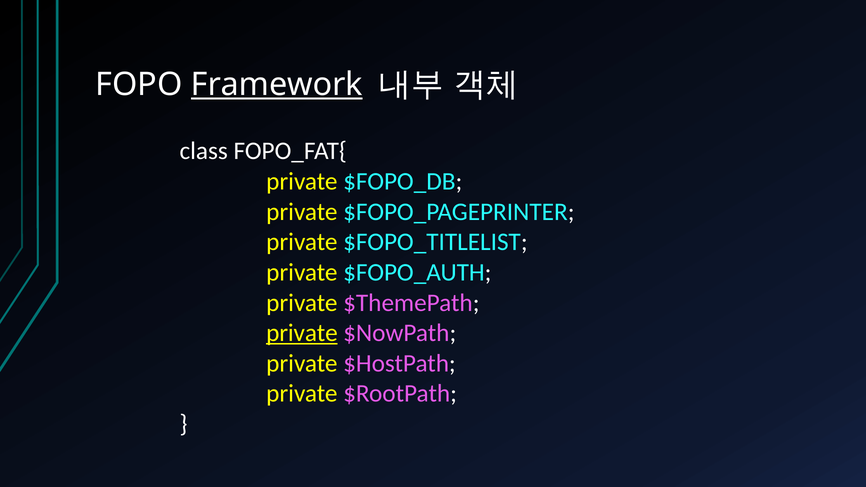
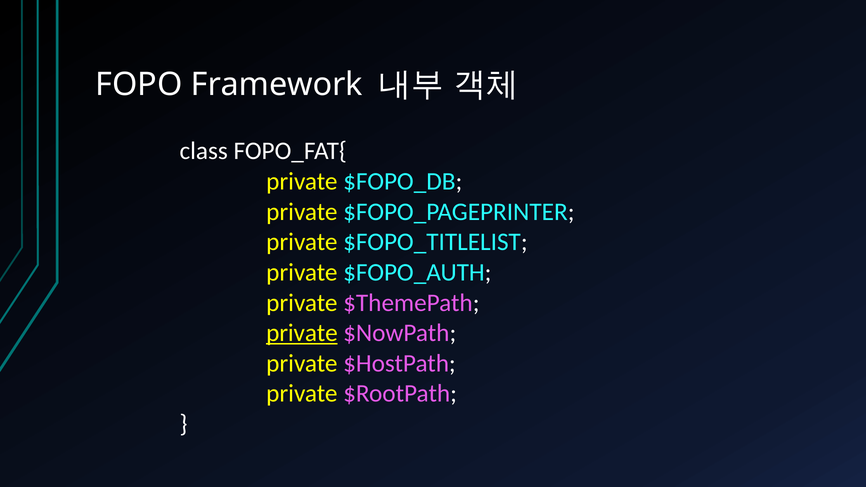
Framework underline: present -> none (277, 84)
